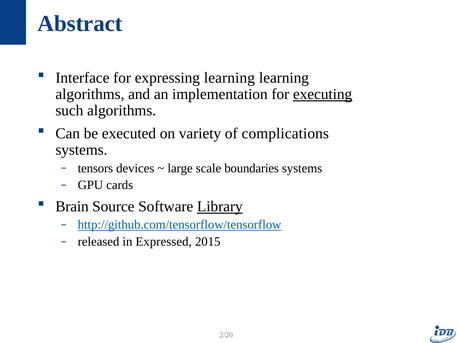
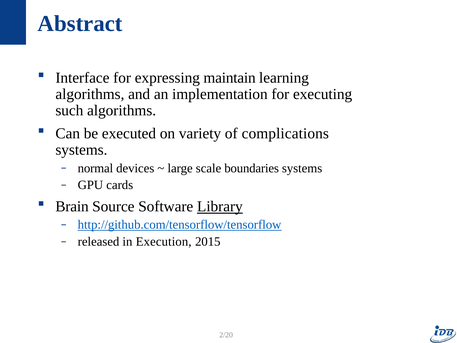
expressing learning: learning -> maintain (230, 78)
executing underline: present -> none (323, 94)
tensors: tensors -> normal (95, 168)
Expressed: Expressed -> Execution (164, 242)
